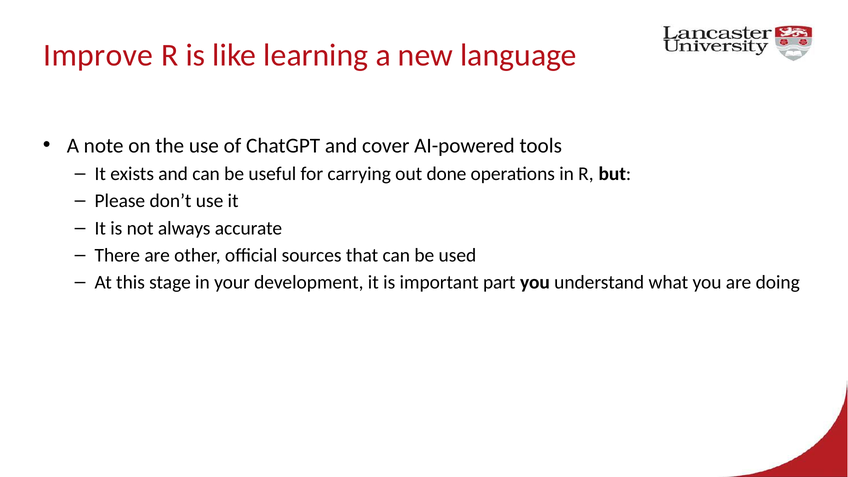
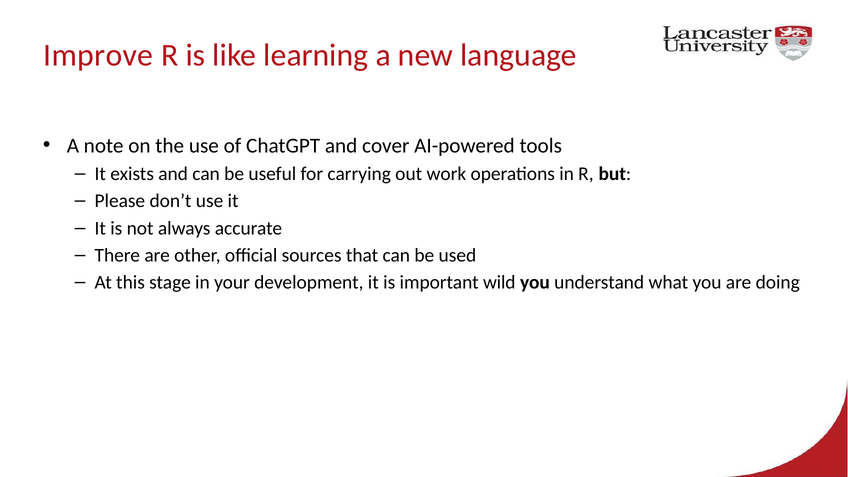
done: done -> work (446, 174)
part: part -> wild (499, 283)
